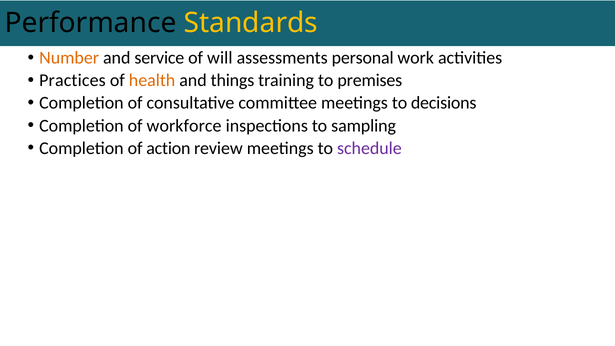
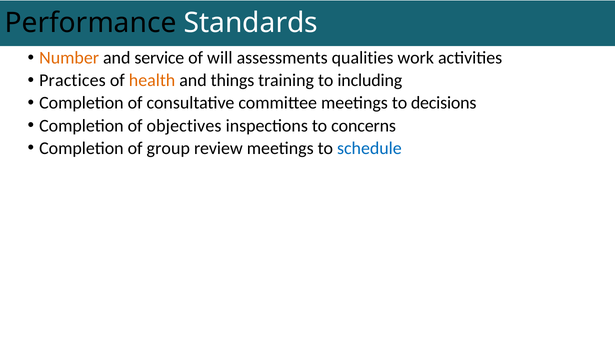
Standards colour: yellow -> white (251, 23)
personal: personal -> qualities (363, 58)
premises: premises -> including (370, 81)
workforce: workforce -> objectives (184, 126)
sampling: sampling -> concerns (364, 126)
action: action -> group (168, 148)
schedule colour: purple -> blue (369, 148)
